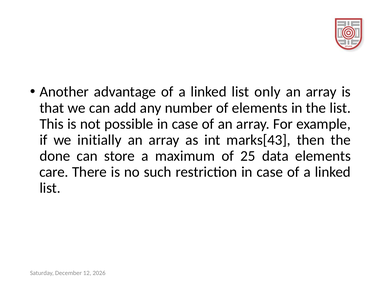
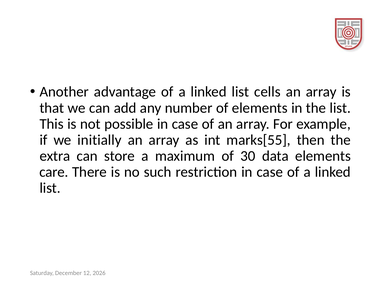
only: only -> cells (267, 92)
marks[43: marks[43 -> marks[55 (259, 140)
done: done -> extra (55, 156)
25: 25 -> 30 (248, 156)
